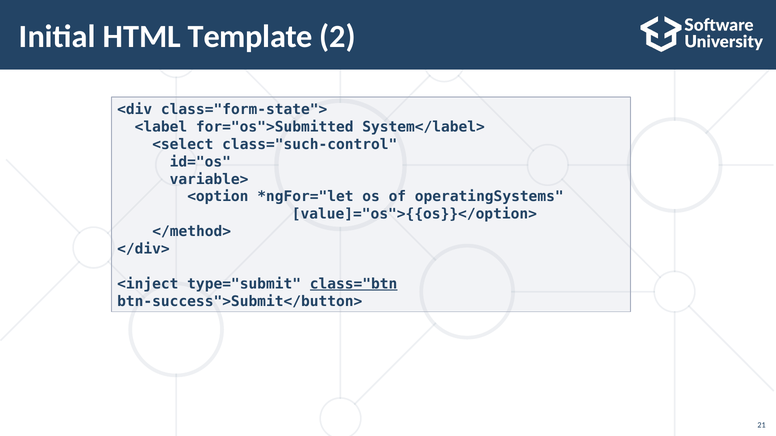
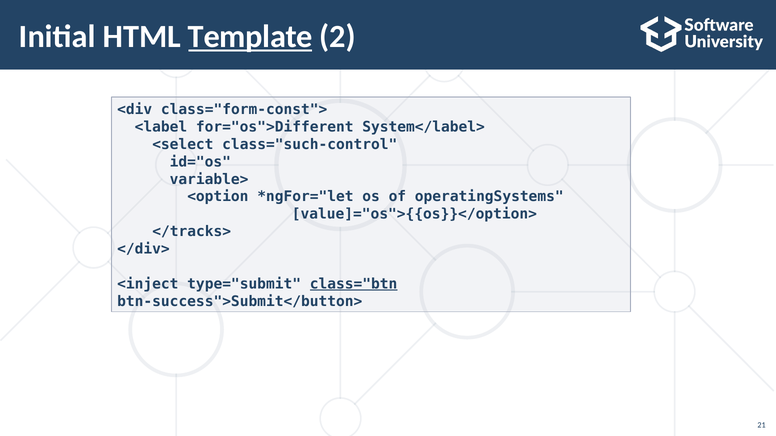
Template underline: none -> present (250, 37)
class="form-state">: class="form-state"> -> class="form-const"> (244, 110)
for="os">Submitted: for="os">Submitted -> for="os">Different (275, 127)
</method>: </method> -> </tracks> (192, 232)
